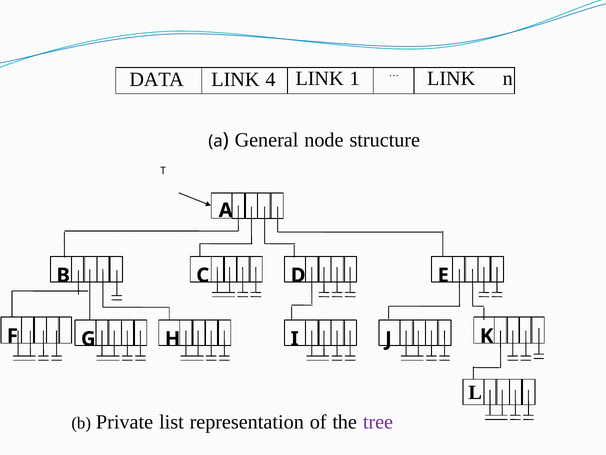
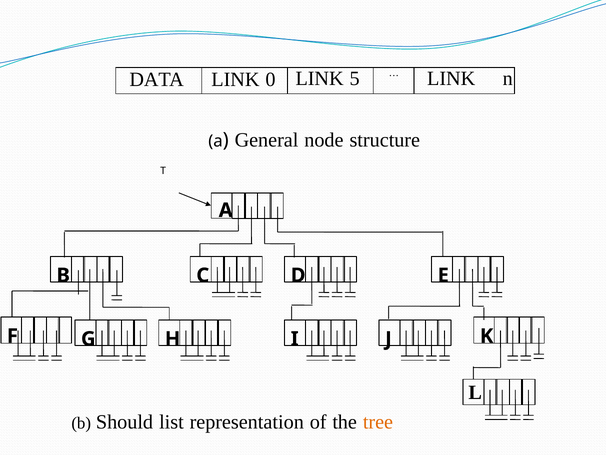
4: 4 -> 0 (270, 79)
LINK 1: 1 -> 5 (355, 79)
Private: Private -> Should (125, 422)
tree colour: purple -> orange (378, 422)
